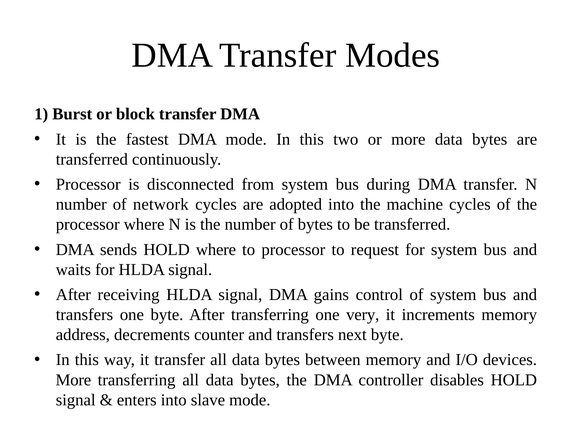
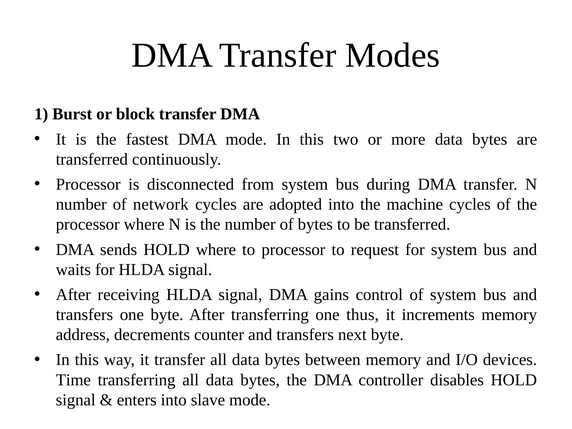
very: very -> thus (363, 315)
More: More -> Time (73, 380)
